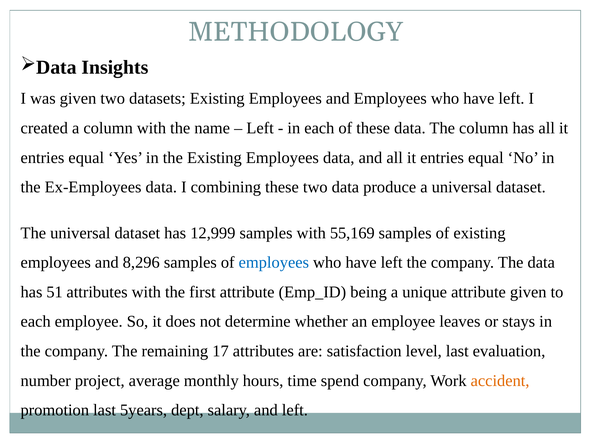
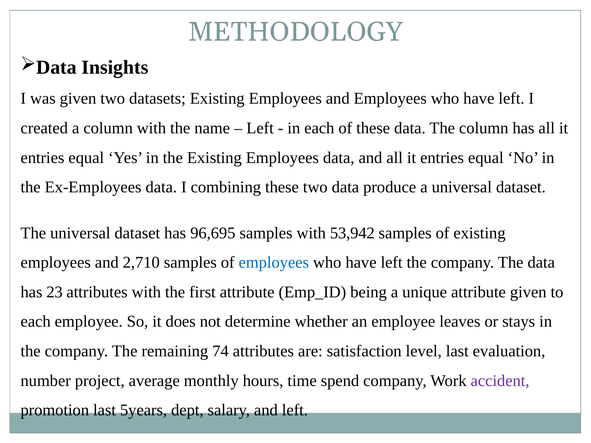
12,999: 12,999 -> 96,695 (213, 233)
55,169: 55,169 -> 53,942 (352, 233)
8,296: 8,296 -> 2,710 (141, 263)
51: 51 -> 23 (55, 292)
17: 17 -> 74 (220, 351)
accident colour: orange -> purple (500, 381)
